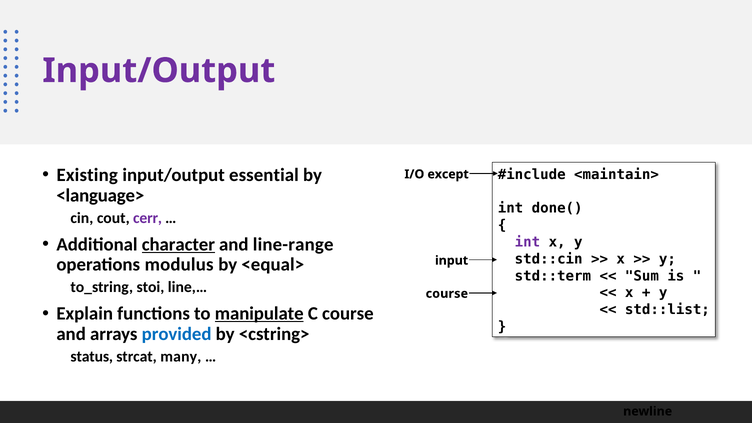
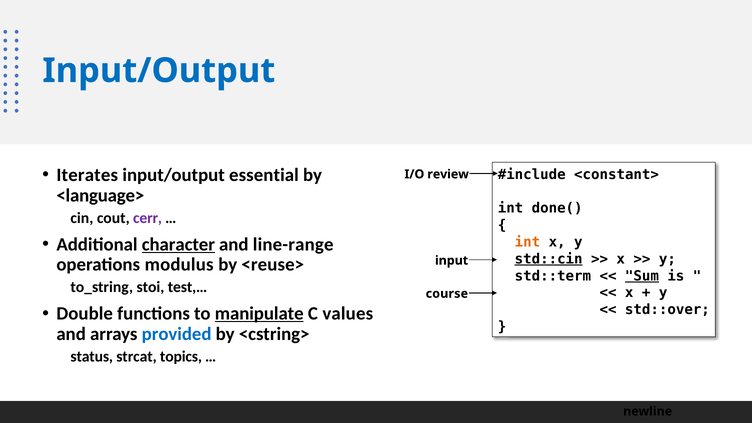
Input/Output colour: purple -> blue (159, 71)
Existing: Existing -> Iterates (87, 175)
<maintain>: <maintain> -> <constant> (617, 174)
except: except -> review (448, 174)
int colour: purple -> orange (527, 242)
std::cin underline: none -> present (549, 259)
<equal>: <equal> -> <reuse> (273, 265)
Sum underline: none -> present (642, 276)
line,…: line,… -> test,… (188, 287)
std::list: std::list -> std::over (667, 310)
Explain: Explain -> Double (85, 314)
C course: course -> values (348, 314)
many: many -> topics (181, 356)
